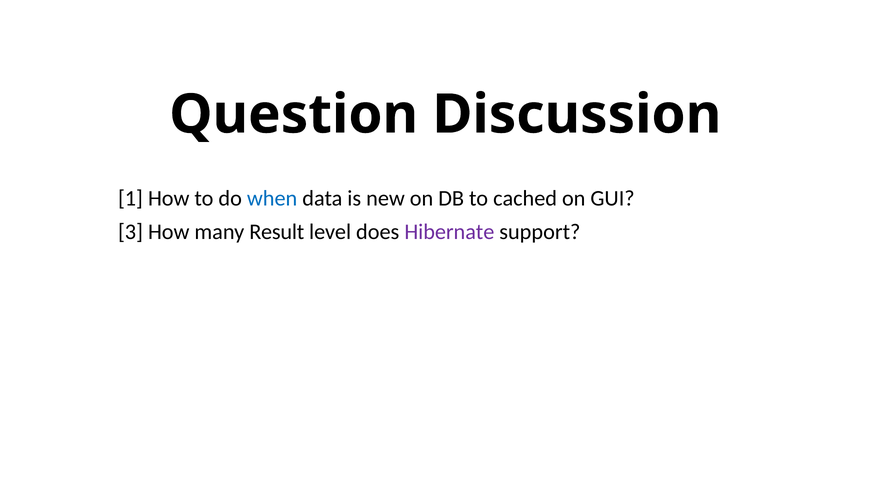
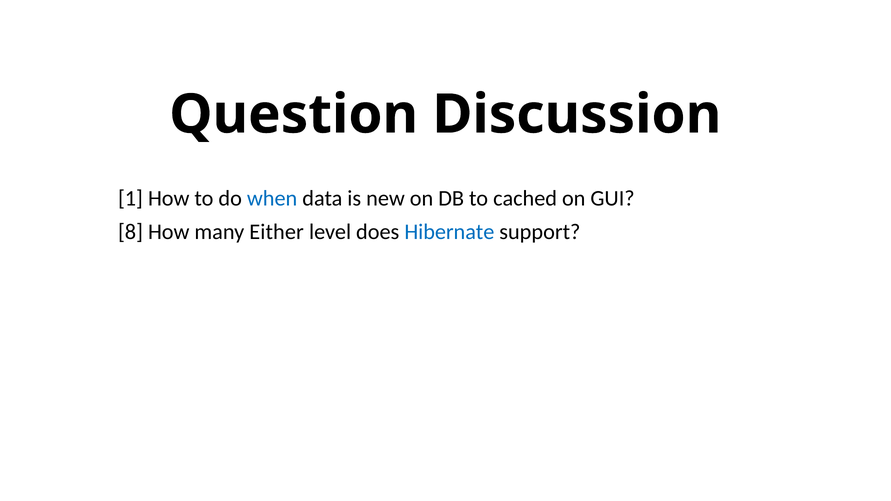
3: 3 -> 8 (130, 232)
Result: Result -> Either (277, 232)
Hibernate colour: purple -> blue (449, 232)
